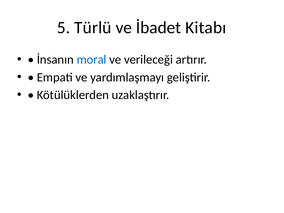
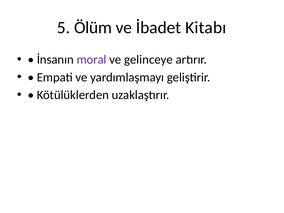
Türlü: Türlü -> Ölüm (93, 27)
moral colour: blue -> purple (92, 60)
verileceği: verileceği -> gelinceye (148, 60)
